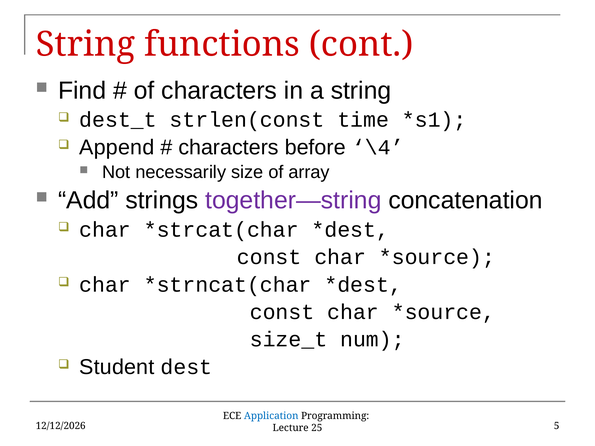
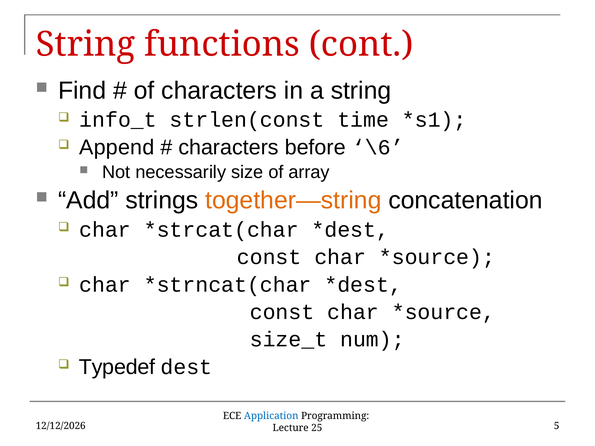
dest_t: dest_t -> info_t (118, 120)
\4: \4 -> \6 (378, 147)
together—string colour: purple -> orange (293, 201)
Student: Student -> Typedef (117, 367)
